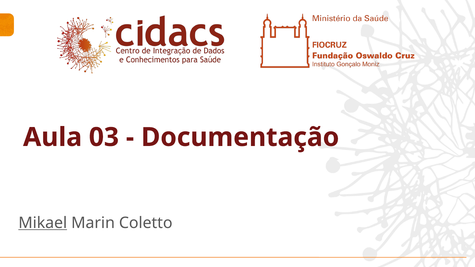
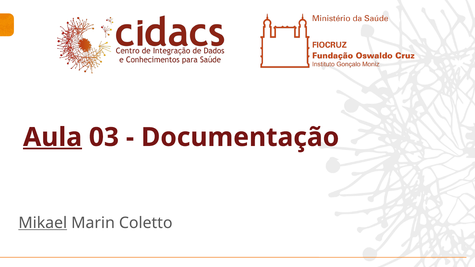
Aula underline: none -> present (53, 137)
